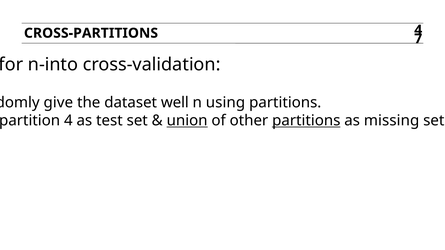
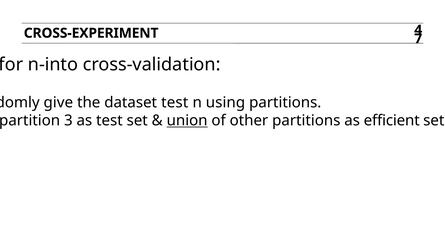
CROSS-PARTITIONS: CROSS-PARTITIONS -> CROSS-EXPERIMENT (91, 33)
dataset well: well -> test (175, 102)
4: 4 -> 3 (68, 120)
partitions underline: present -> none (306, 120)
missing: missing -> efficient (392, 120)
